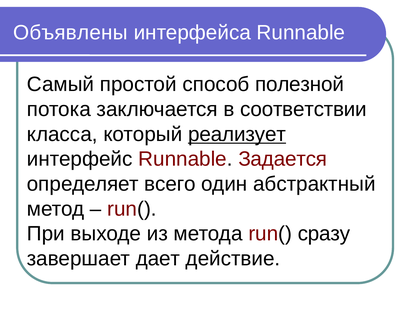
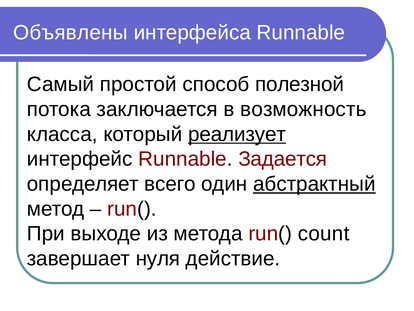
соответствии: соответствии -> возможность (303, 109)
абстрактный underline: none -> present (314, 184)
сразу: сразу -> count (324, 233)
дает: дает -> нуля (158, 258)
